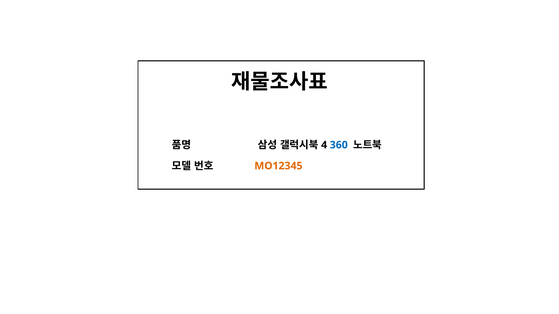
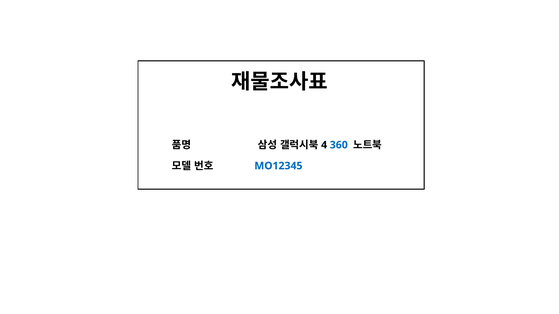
MO12345 colour: orange -> blue (278, 166)
